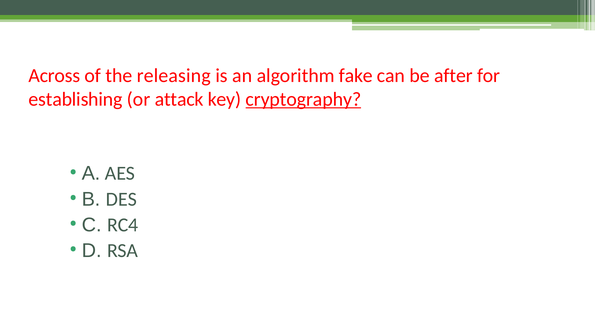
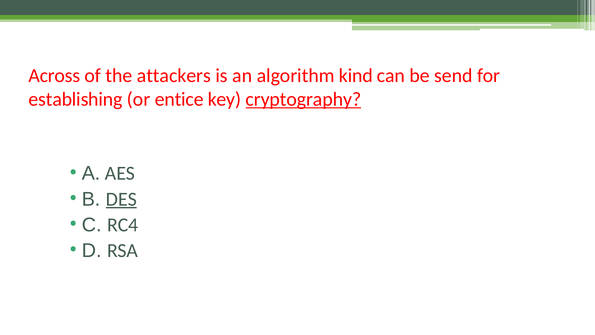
releasing: releasing -> attackers (174, 75)
fake: fake -> kind (356, 75)
after: after -> send (453, 75)
attack: attack -> entice (179, 99)
DES underline: none -> present (121, 199)
